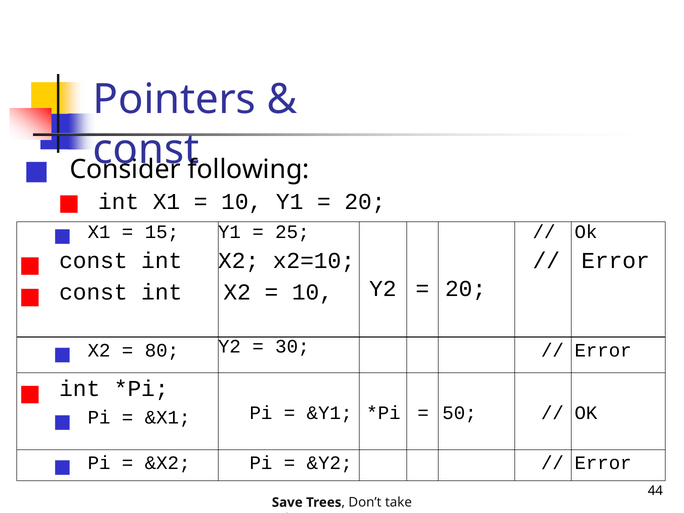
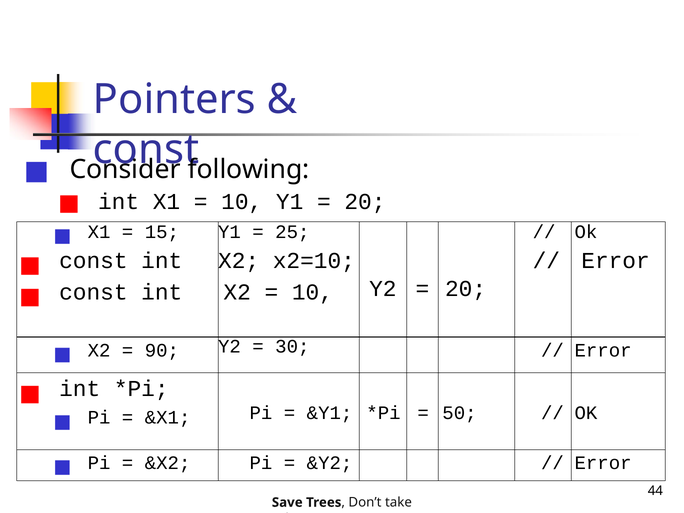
80: 80 -> 90 (162, 350)
